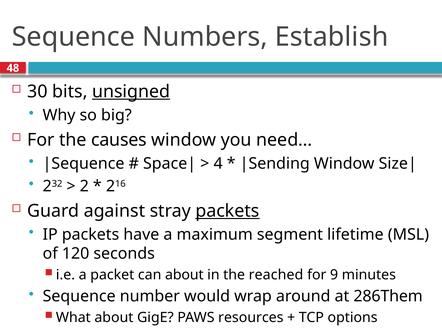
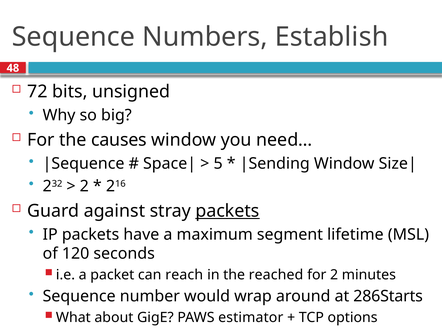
30: 30 -> 72 (37, 91)
unsigned underline: present -> none (131, 91)
4: 4 -> 5 (218, 163)
can about: about -> reach (184, 274)
for 9: 9 -> 2 (334, 274)
286Them: 286Them -> 286Starts (388, 296)
resources: resources -> estimator (251, 317)
